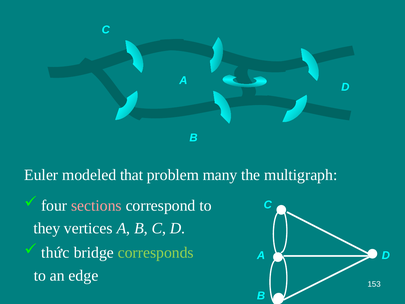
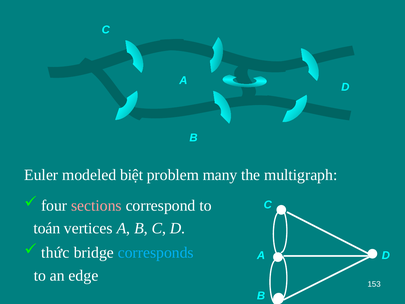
that: that -> biệt (132, 175)
they: they -> toán (47, 228)
corresponds colour: light green -> light blue (156, 253)
